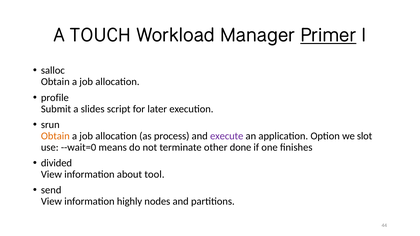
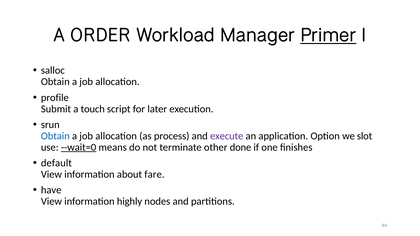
TOUCH: TOUCH -> ORDER (100, 35)
slides: slides -> touch (93, 109)
Obtain colour: orange -> blue (55, 136)
--wait=0 underline: none -> present (79, 147)
divided: divided -> default (56, 163)
tool: tool -> fare (154, 174)
send: send -> have (51, 190)
